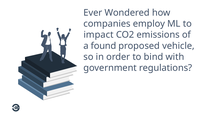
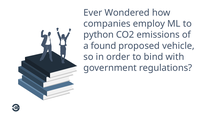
impact: impact -> python (99, 35)
